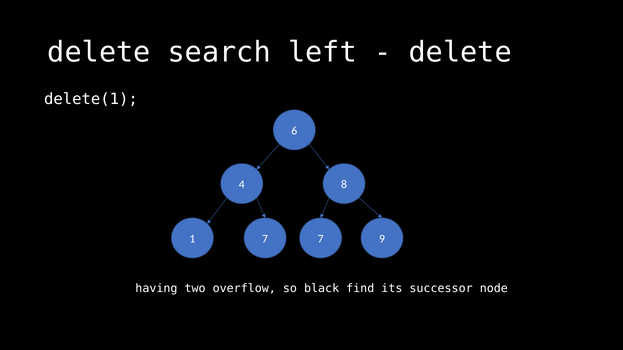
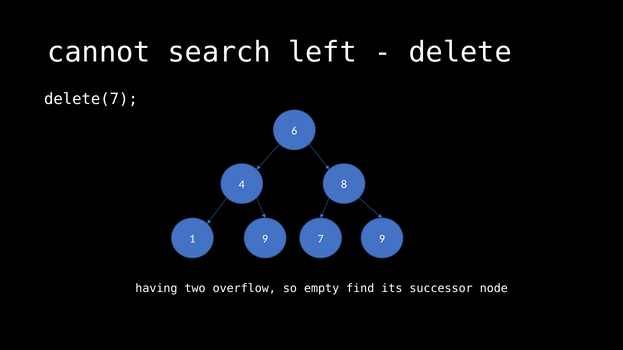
delete: delete -> cannot (99, 52)
delete(1: delete(1 -> delete(7 (91, 99)
1 7: 7 -> 9 (265, 239)
black: black -> empty (322, 289)
